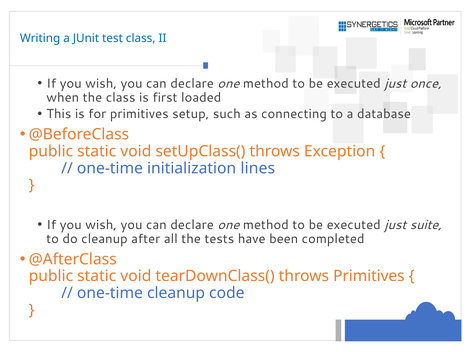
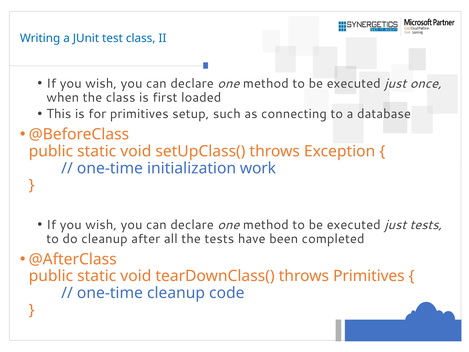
lines: lines -> work (258, 168)
just suite: suite -> tests (426, 225)
